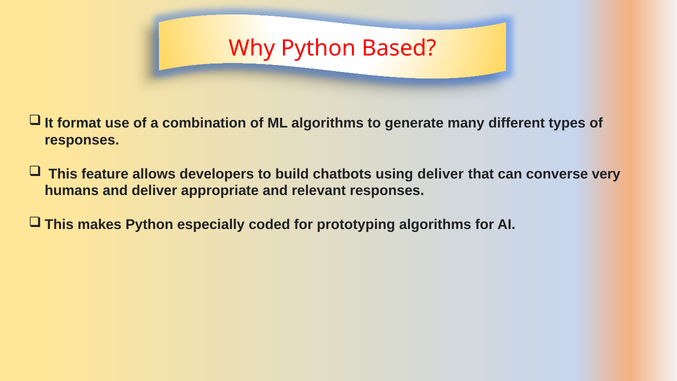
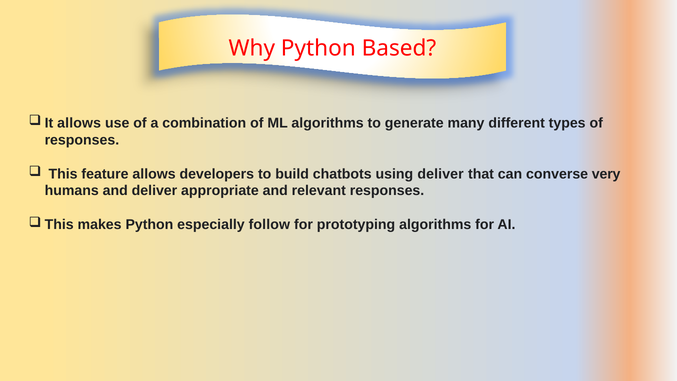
format: format -> allows (79, 123)
coded: coded -> follow (269, 225)
